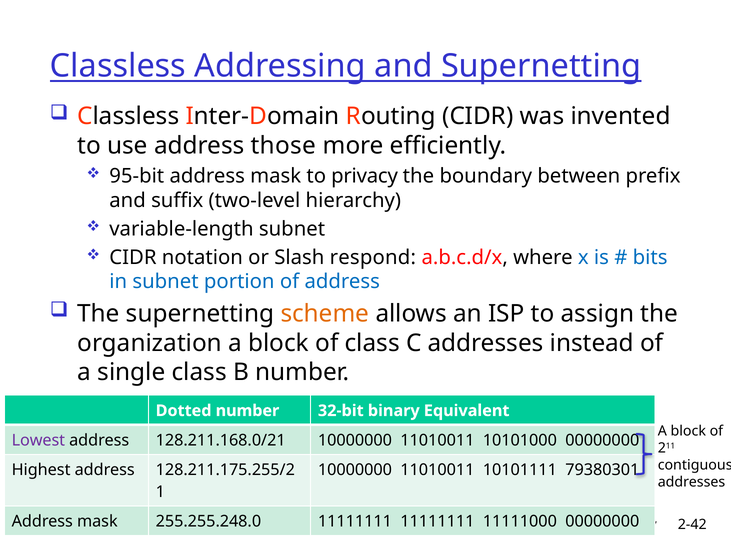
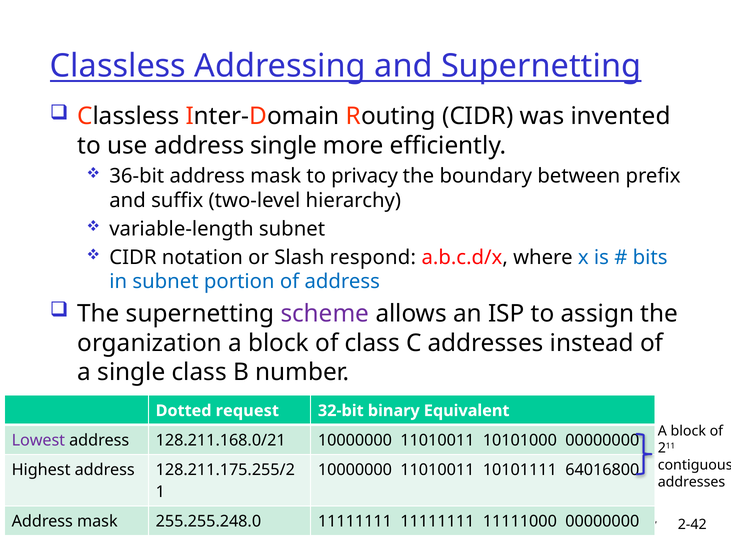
address those: those -> single (284, 146)
95-bit: 95-bit -> 36-bit (137, 176)
scheme colour: orange -> purple (325, 314)
Dotted number: number -> request (247, 411)
79380301: 79380301 -> 64016800 (602, 470)
